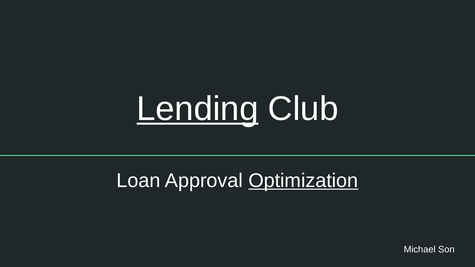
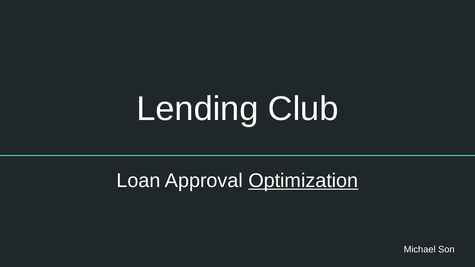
Lending underline: present -> none (197, 109)
